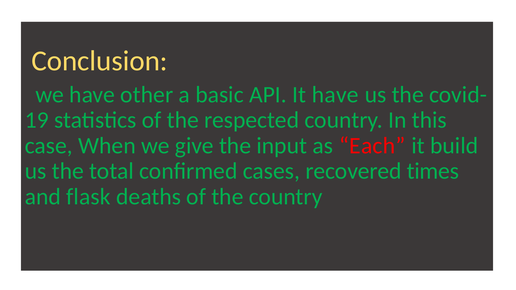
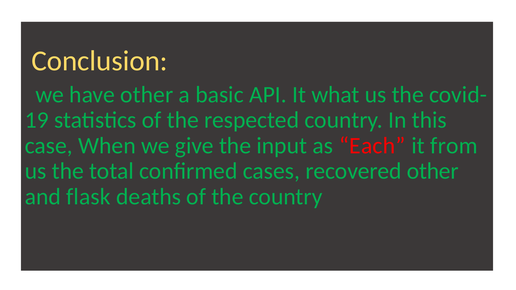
It have: have -> what (335, 95)
build: build -> from (454, 146)
recovered times: times -> other (433, 171)
